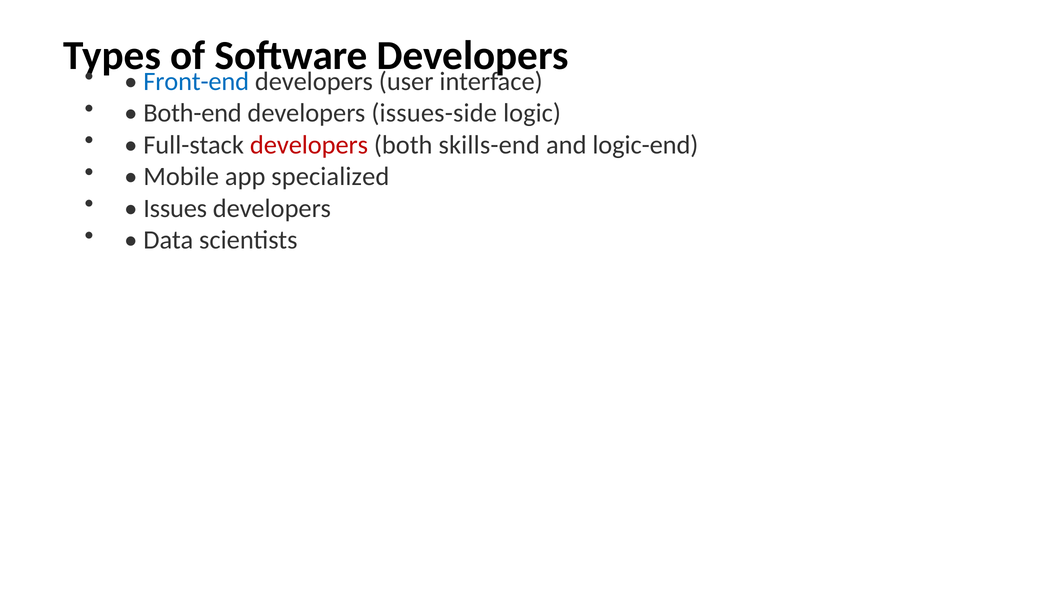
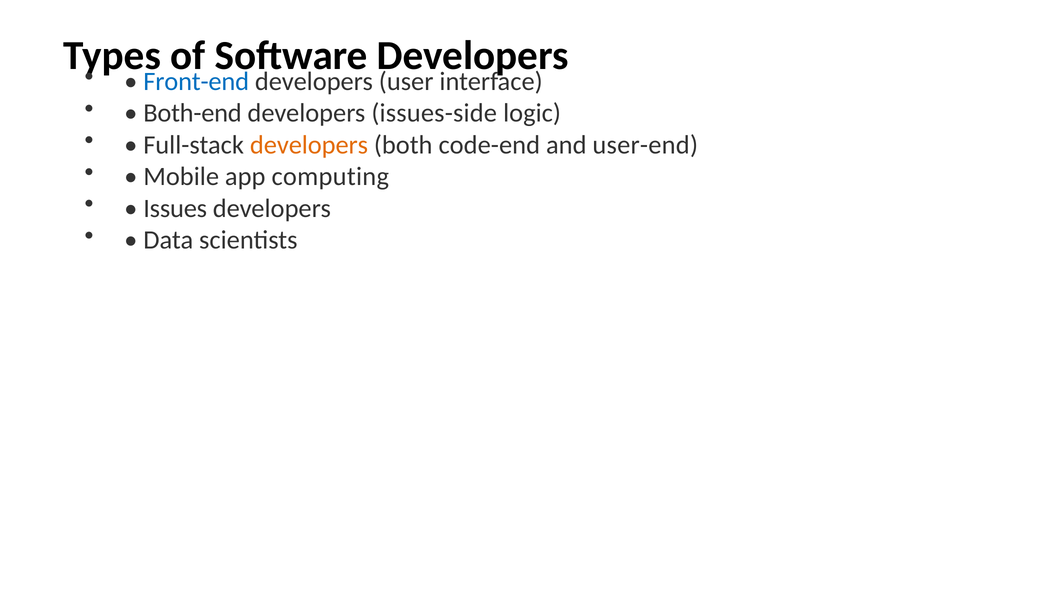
developers colour: red -> orange (309, 145)
skills-end: skills-end -> code-end (489, 145)
logic-end: logic-end -> user-end (645, 145)
specialized: specialized -> computing (330, 177)
